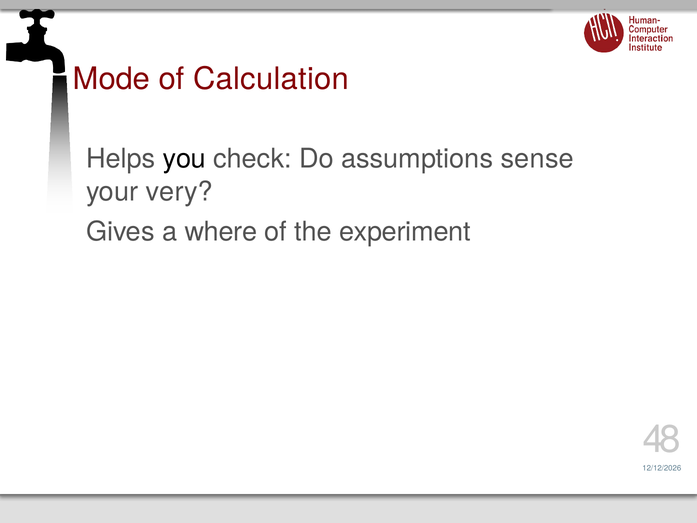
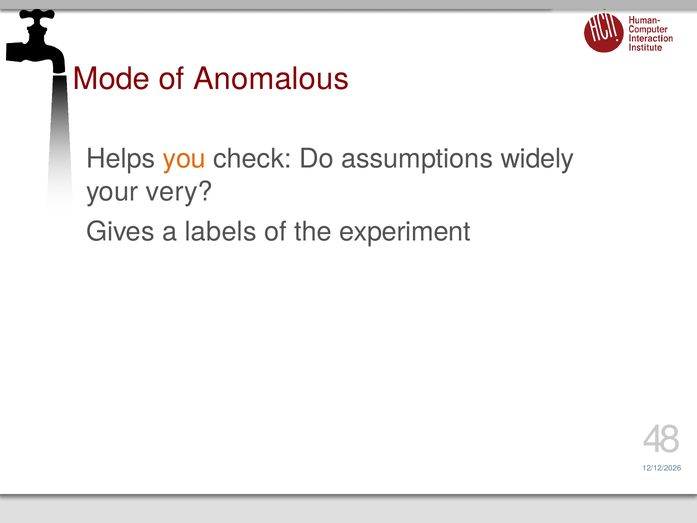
Calculation: Calculation -> Anomalous (271, 79)
you colour: black -> orange (184, 159)
sense: sense -> widely (538, 159)
where: where -> labels (221, 232)
